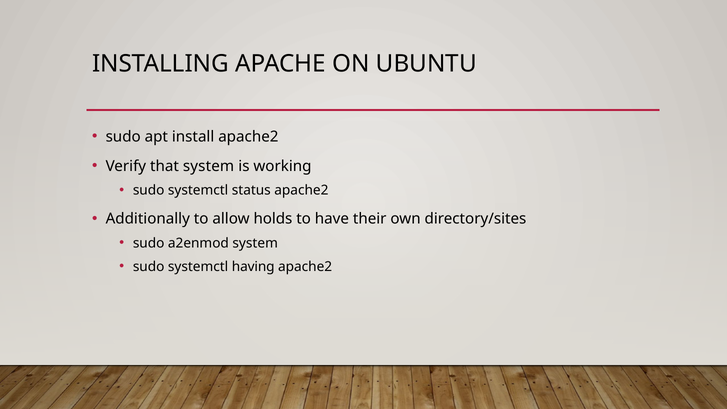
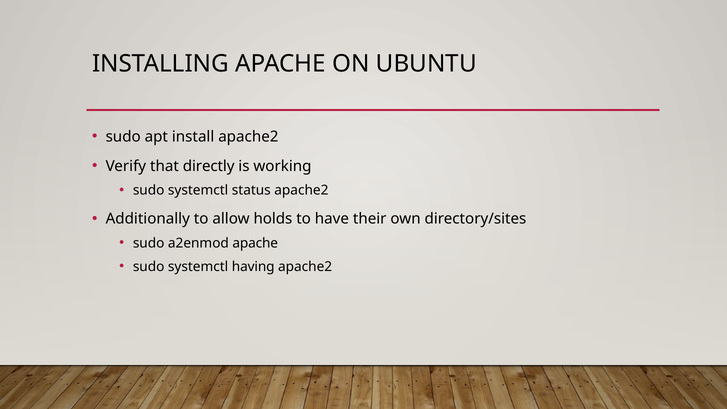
that system: system -> directly (209, 166)
a2enmod system: system -> apache (255, 243)
